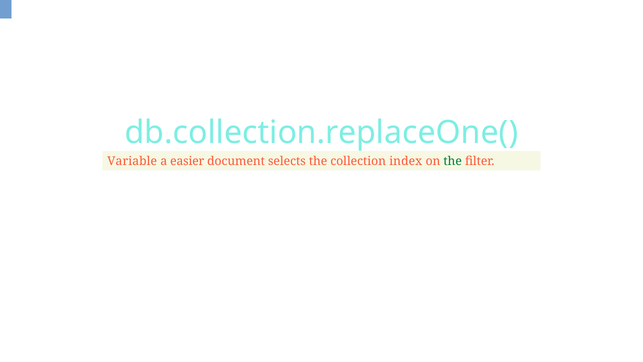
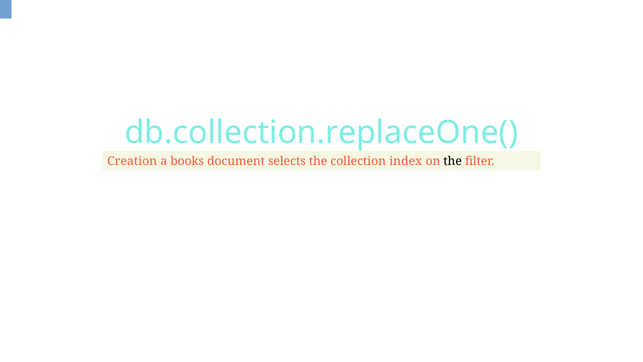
Variable: Variable -> Creation (132, 161)
easier: easier -> books (187, 161)
the colour: green -> black (453, 161)
